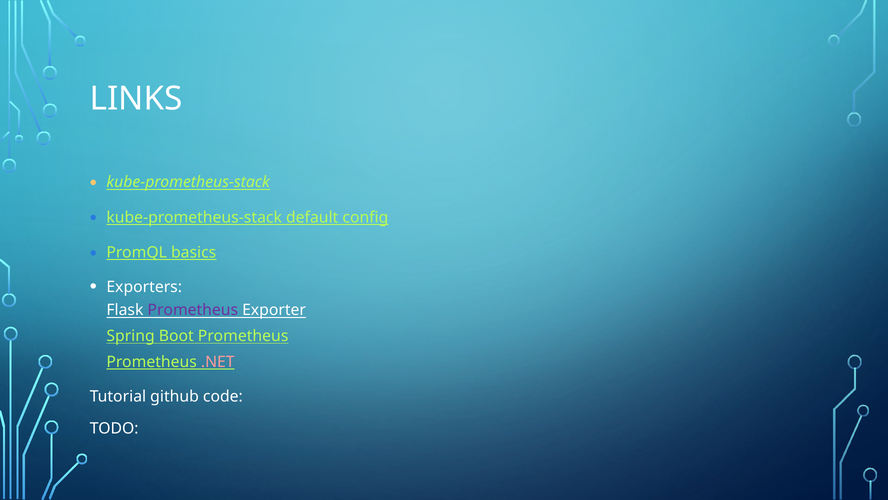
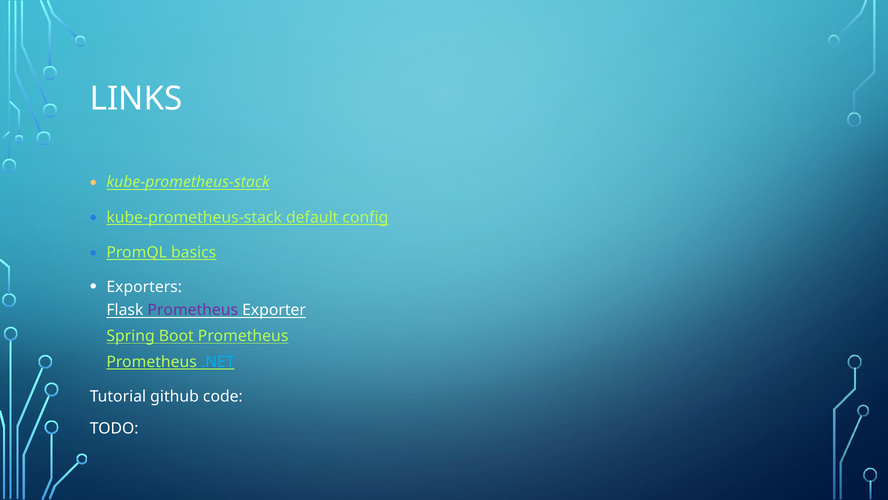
.NET colour: pink -> light blue (218, 362)
